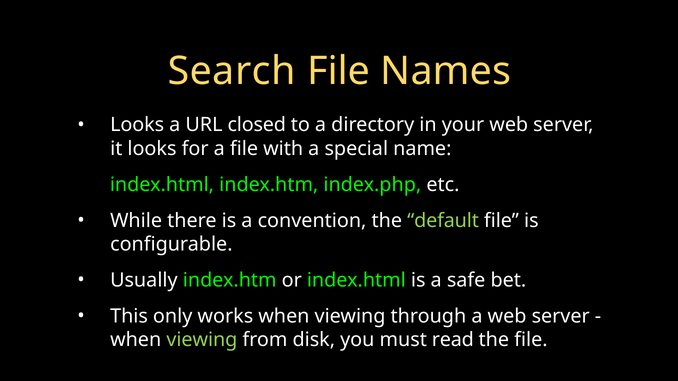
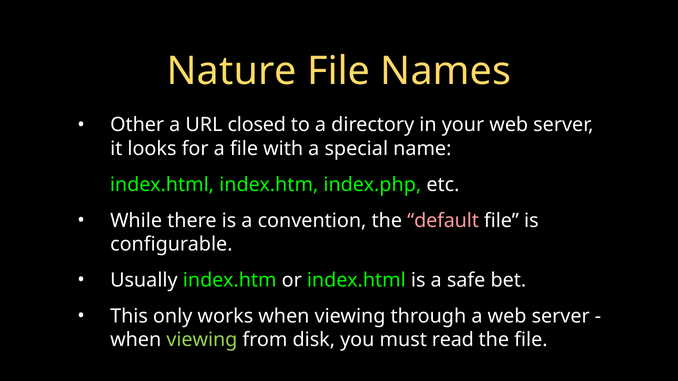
Search: Search -> Nature (232, 71)
Looks: Looks -> Other (137, 125)
default colour: light green -> pink (443, 221)
